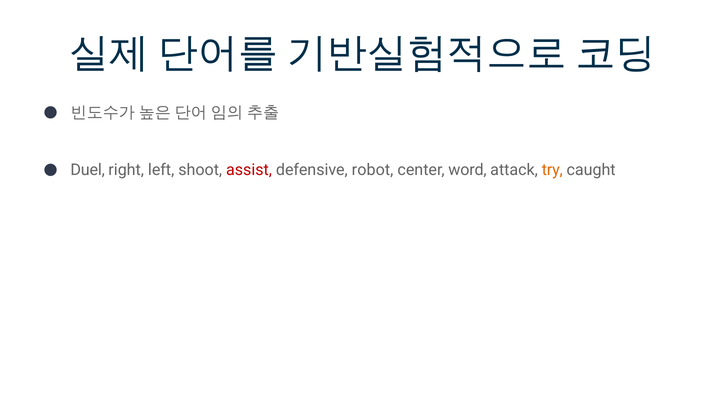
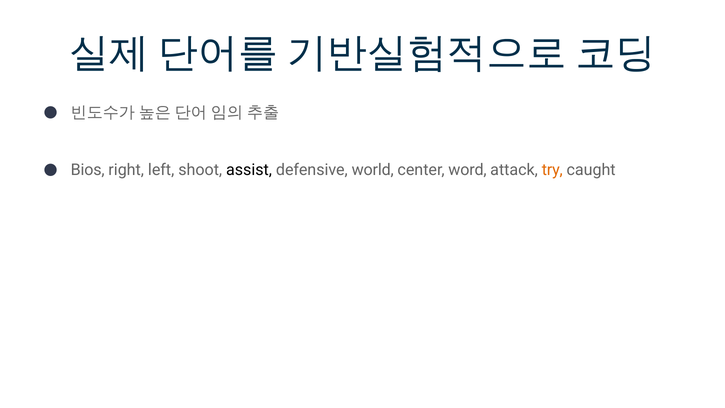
Duel: Duel -> Bios (88, 170)
assist colour: red -> black (249, 170)
robot: robot -> world (373, 170)
